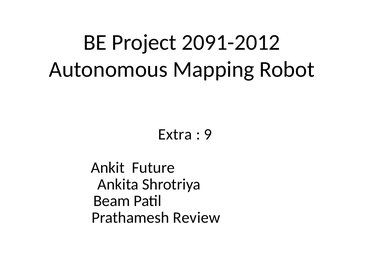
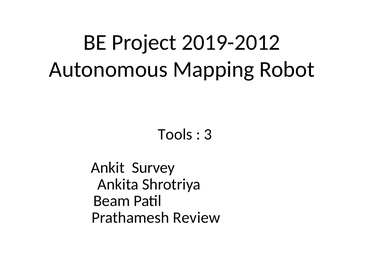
2091-2012: 2091-2012 -> 2019-2012 (231, 42)
Extra: Extra -> Tools (175, 135)
9: 9 -> 3 (208, 135)
Future: Future -> Survey (153, 168)
